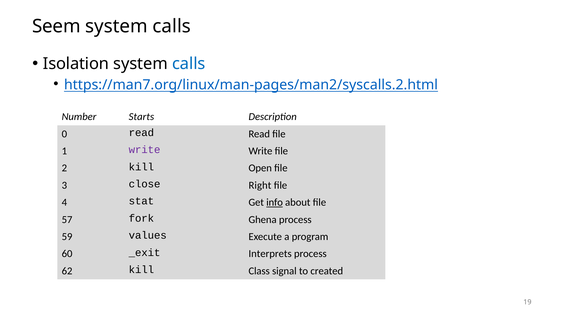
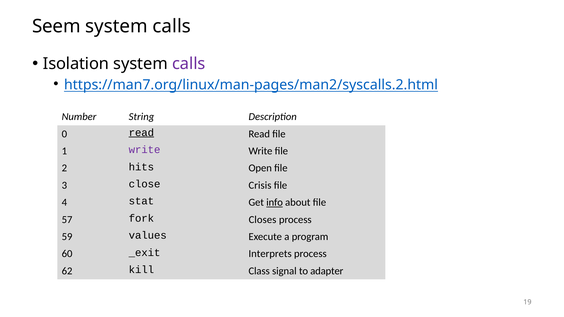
calls colour: blue -> purple (189, 64)
Starts: Starts -> String (141, 117)
read underline: none -> present (141, 133)
2 kill: kill -> hits (141, 167)
Right: Right -> Crisis (260, 185)
Ghena: Ghena -> Closes (263, 220)
created: created -> adapter (327, 271)
